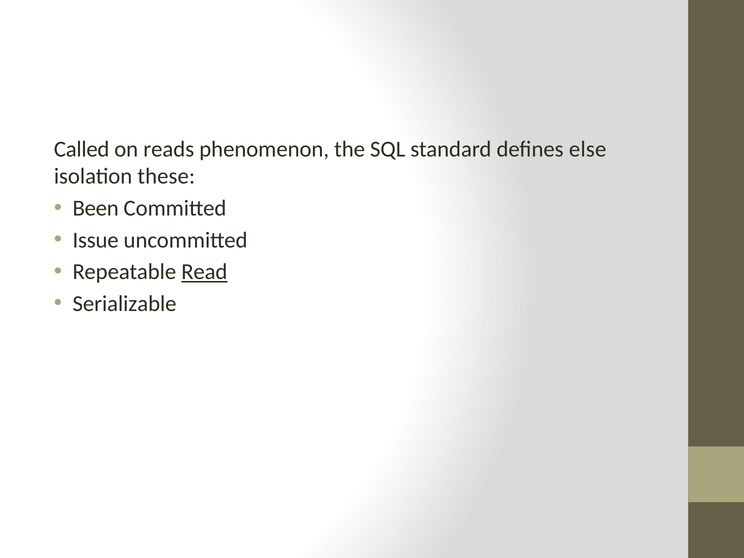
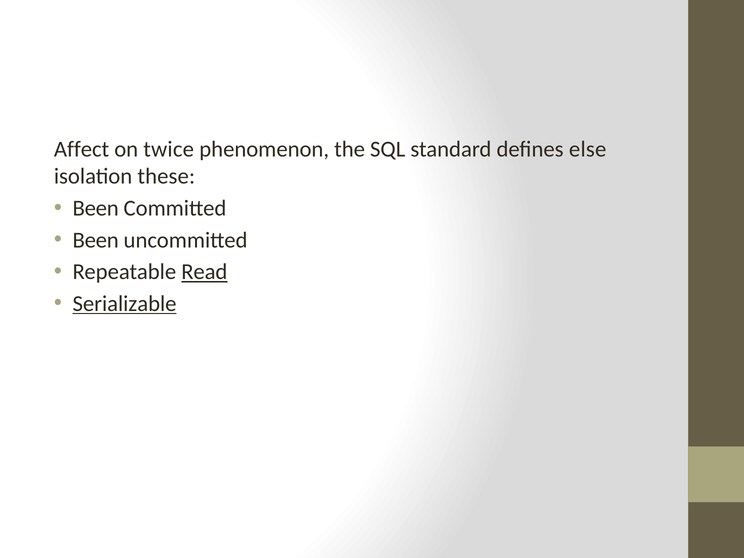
Called: Called -> Affect (82, 149)
reads: reads -> twice (169, 149)
Issue: Issue -> Been (96, 240)
Serializable underline: none -> present (125, 304)
